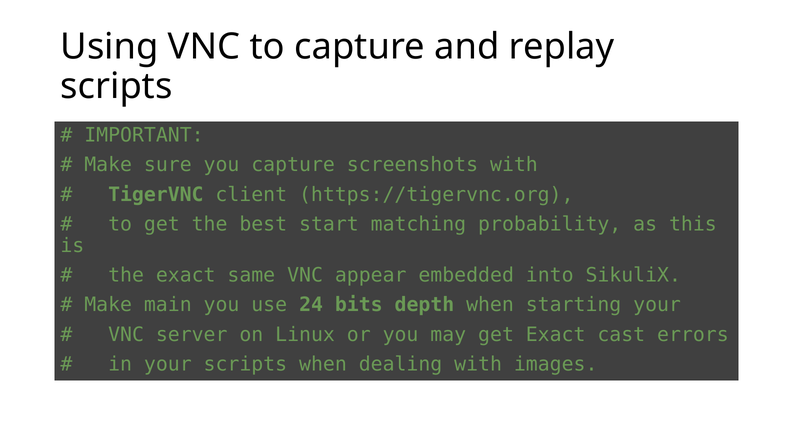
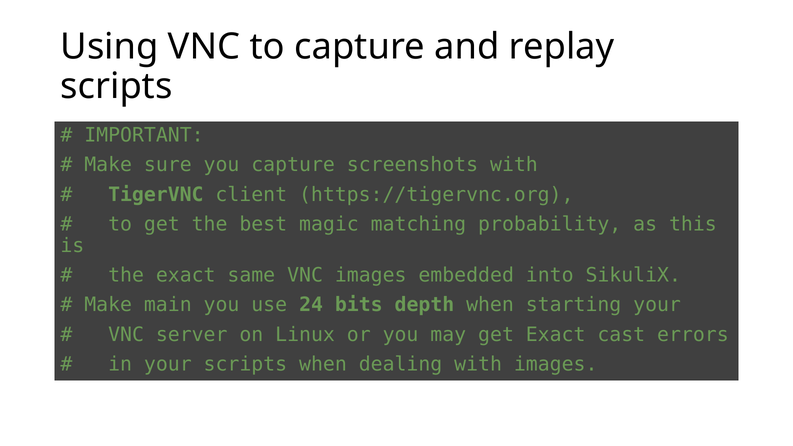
start: start -> magic (329, 224)
VNC appear: appear -> images (371, 275)
